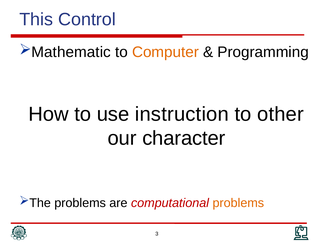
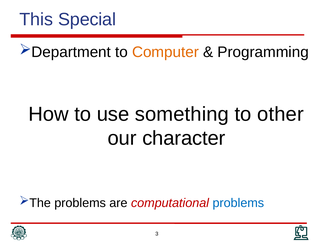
Control: Control -> Special (87, 19)
Mathematic: Mathematic -> Department (71, 52)
instruction: instruction -> something (182, 114)
problems colour: orange -> blue (238, 203)
